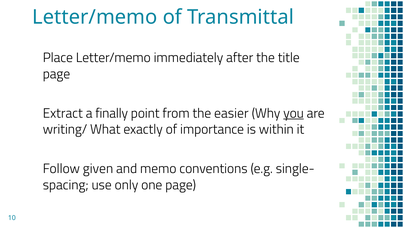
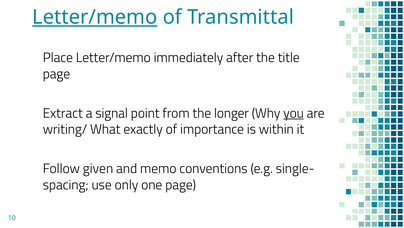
Letter/memo underline: none -> present (95, 17)
finally: finally -> signal (112, 113)
easier: easier -> longer (231, 113)
